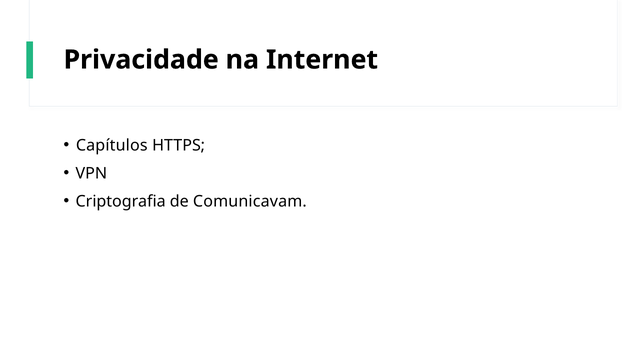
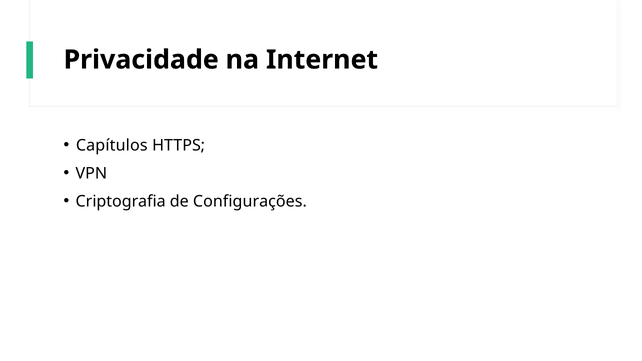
Comunicavam: Comunicavam -> Configurações (250, 201)
